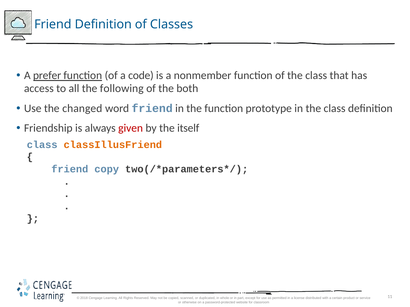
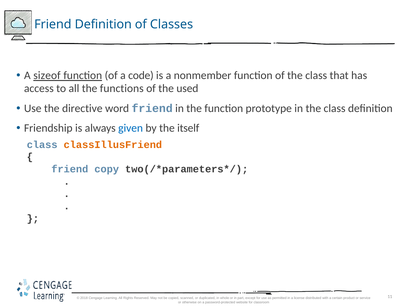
prefer: prefer -> sizeof (47, 76)
following: following -> functions (122, 89)
both: both -> used (187, 89)
changed: changed -> directive (82, 108)
given colour: red -> blue (131, 128)
